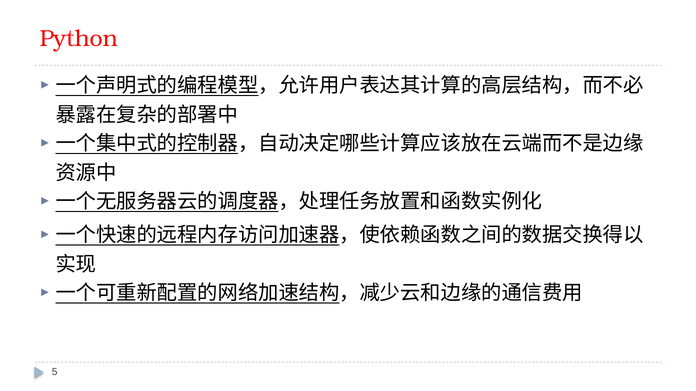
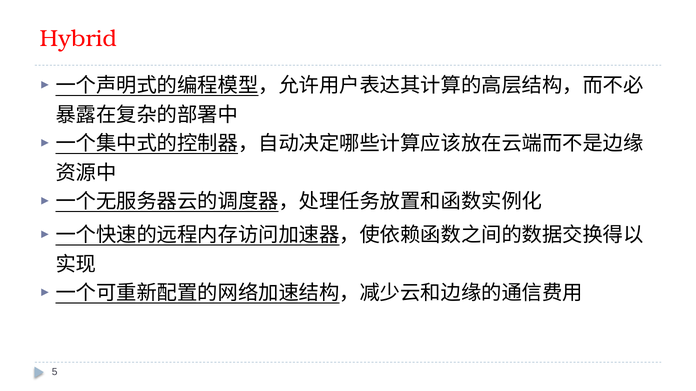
Python: Python -> Hybrid (79, 39)
